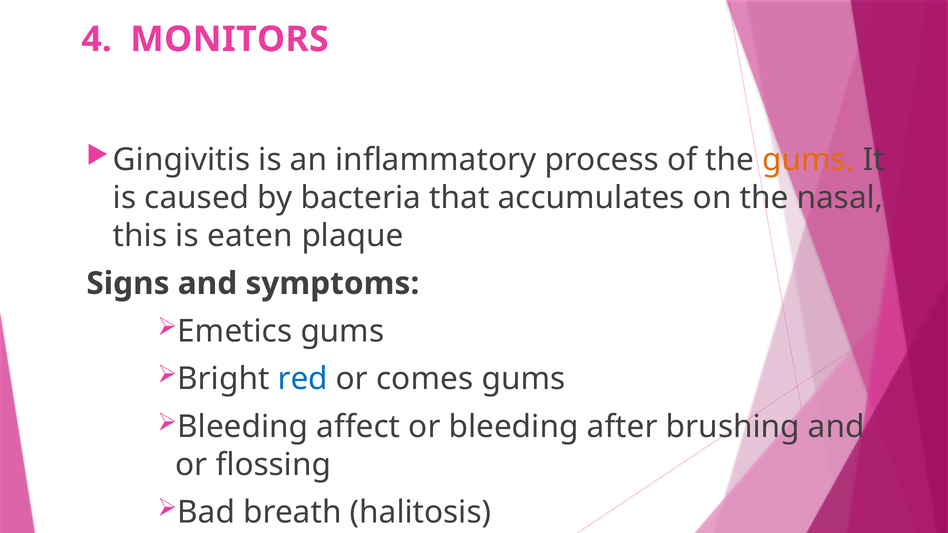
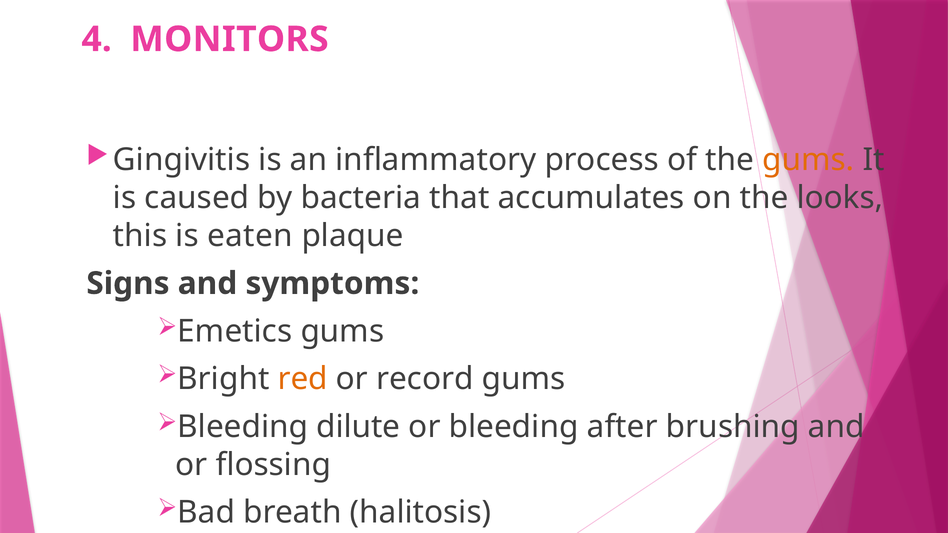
nasal: nasal -> looks (840, 198)
red colour: blue -> orange (303, 379)
comes: comes -> record (425, 379)
affect: affect -> dilute (358, 427)
